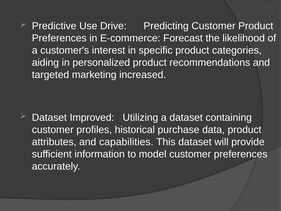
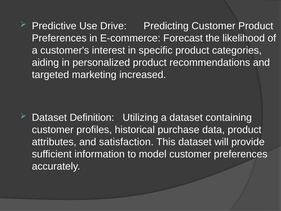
Improved: Improved -> Definition (92, 117)
capabilities: capabilities -> satisfaction (126, 142)
